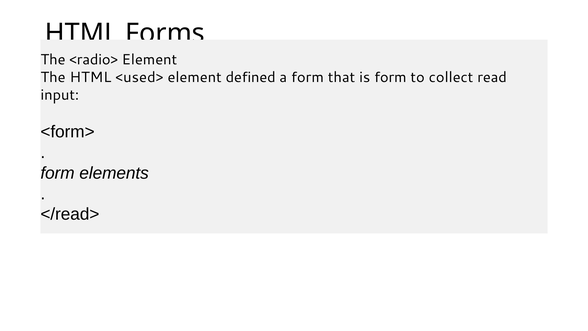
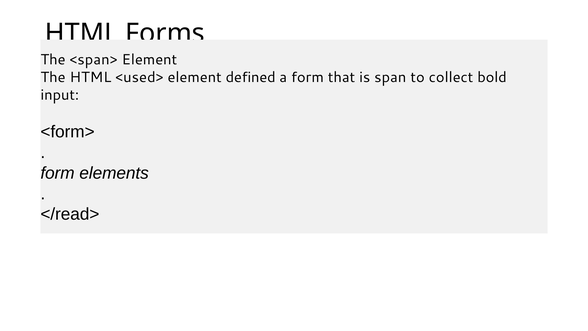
<radio>: <radio> -> <span> (94, 60)
is form: form -> span (390, 77)
read: read -> bold (492, 77)
